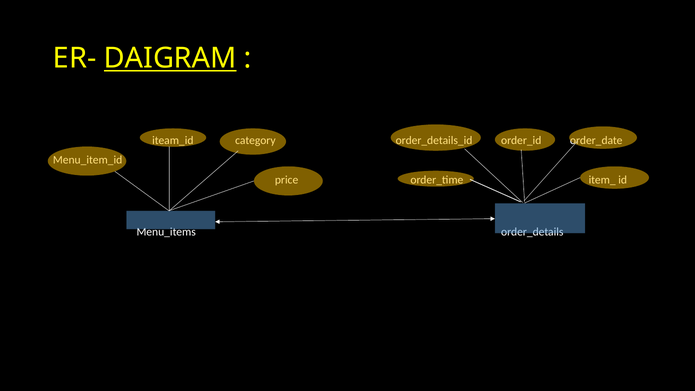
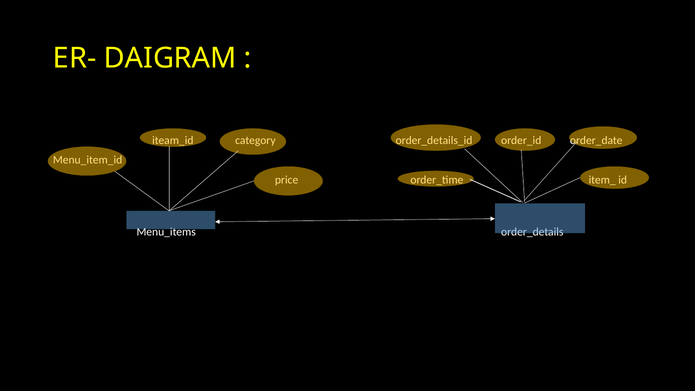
DAIGRAM underline: present -> none (170, 58)
